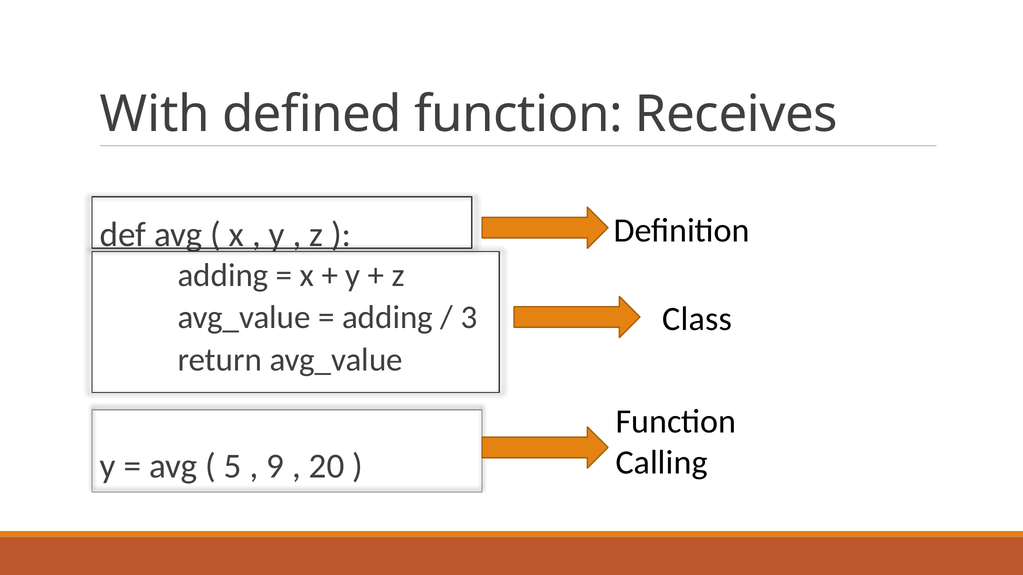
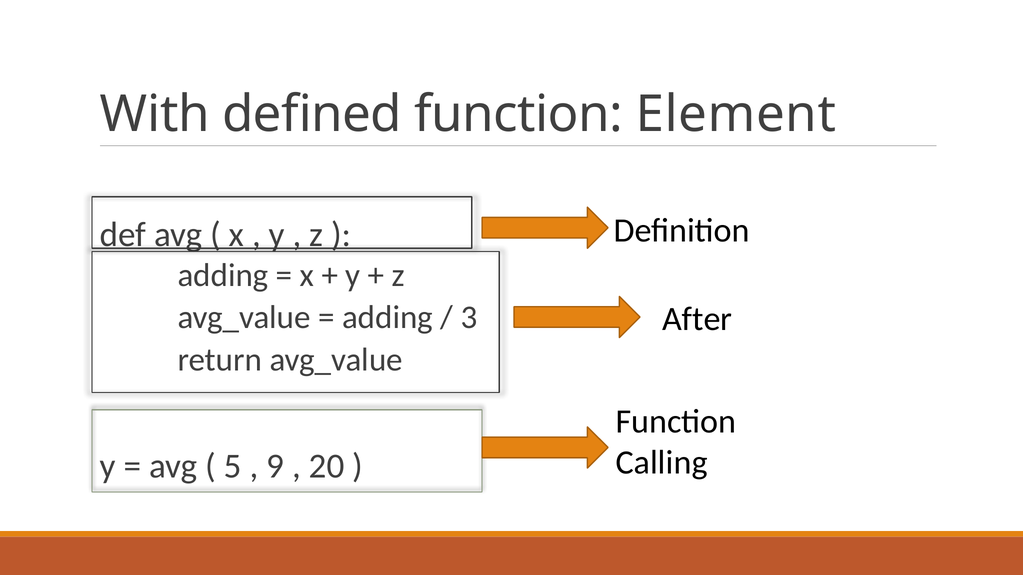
Receives: Receives -> Element (736, 115)
Class: Class -> After (697, 319)
